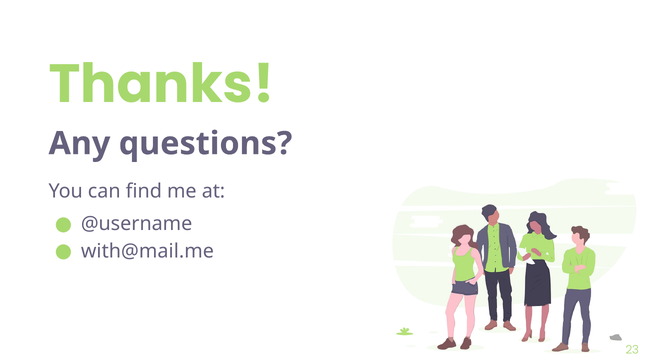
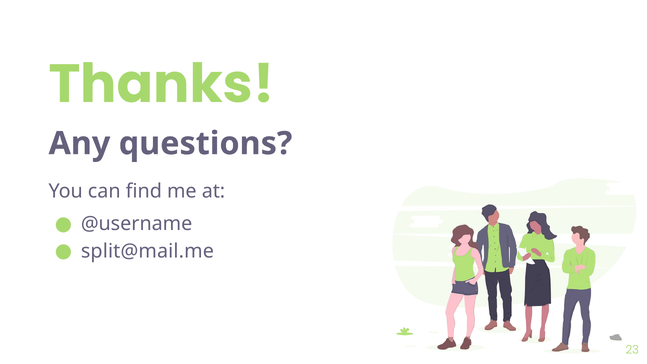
with@mail.me: with@mail.me -> split@mail.me (147, 251)
